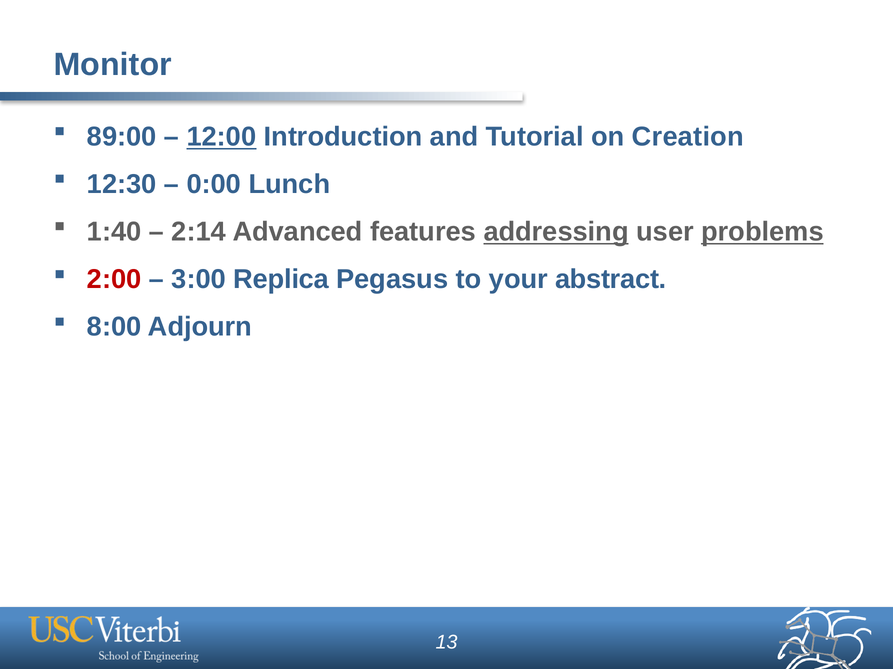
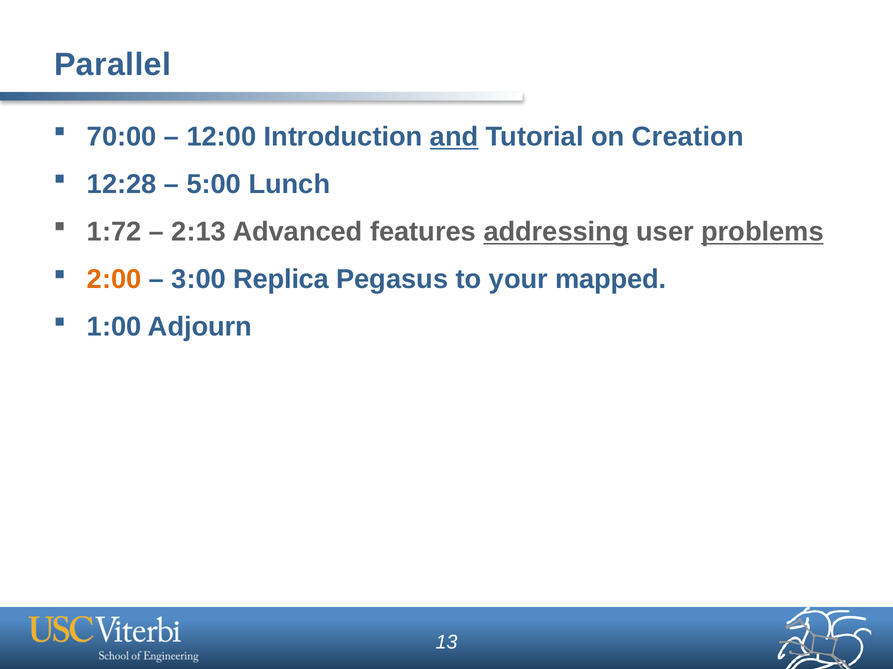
Monitor: Monitor -> Parallel (113, 65)
89:00: 89:00 -> 70:00 (122, 137)
12:00 underline: present -> none (221, 137)
and underline: none -> present (454, 137)
12:30: 12:30 -> 12:28 (122, 185)
0:00: 0:00 -> 5:00 (214, 185)
1:40: 1:40 -> 1:72 (114, 232)
2:14: 2:14 -> 2:13 (199, 232)
2:00 colour: red -> orange (114, 280)
abstract: abstract -> mapped (611, 280)
8:00: 8:00 -> 1:00 (114, 327)
